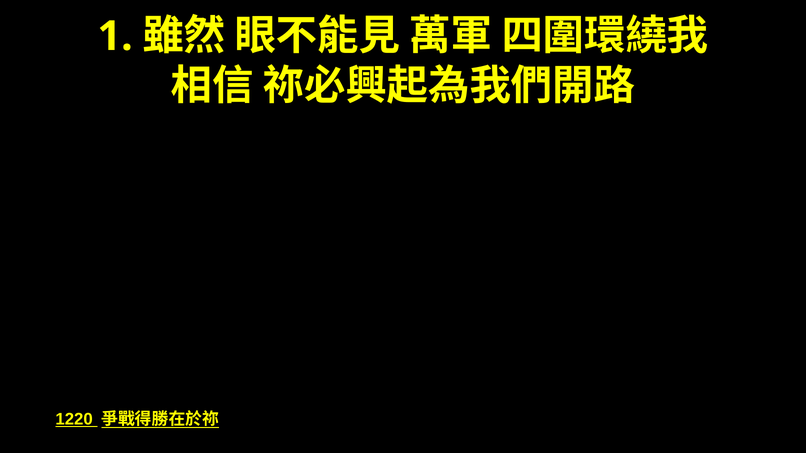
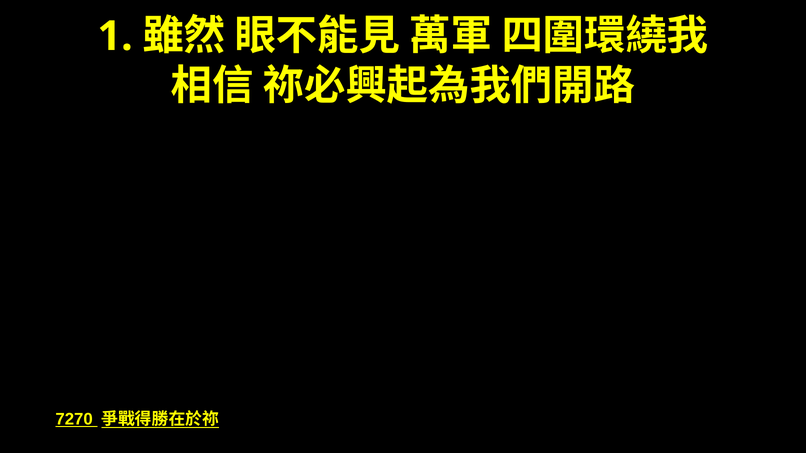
1220: 1220 -> 7270 (74, 420)
